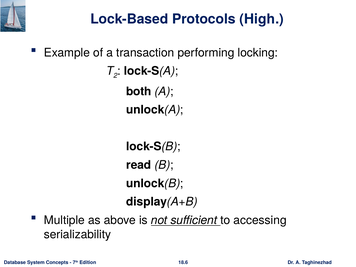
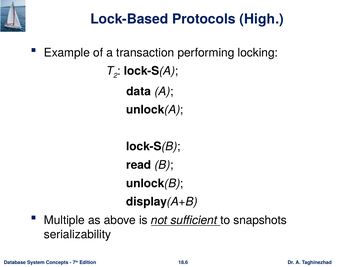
both: both -> data (139, 91)
accessing: accessing -> snapshots (260, 220)
